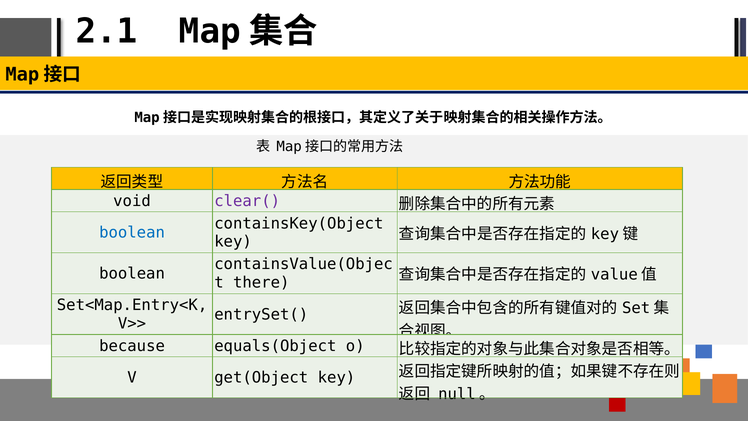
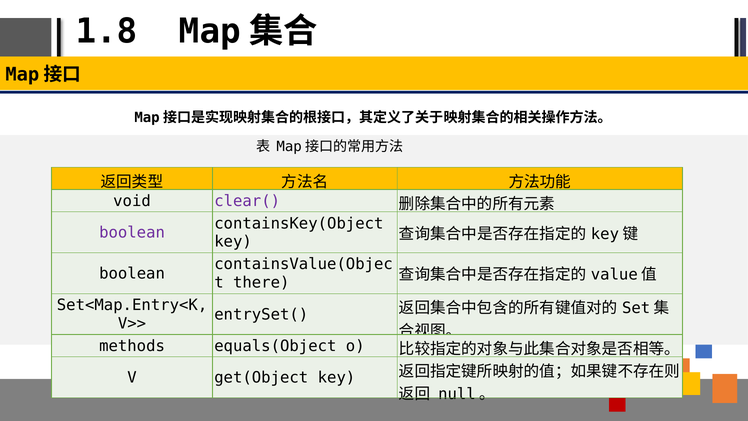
2.1: 2.1 -> 1.8 (107, 32)
boolean colour: blue -> purple (132, 232)
because: because -> methods (132, 346)
